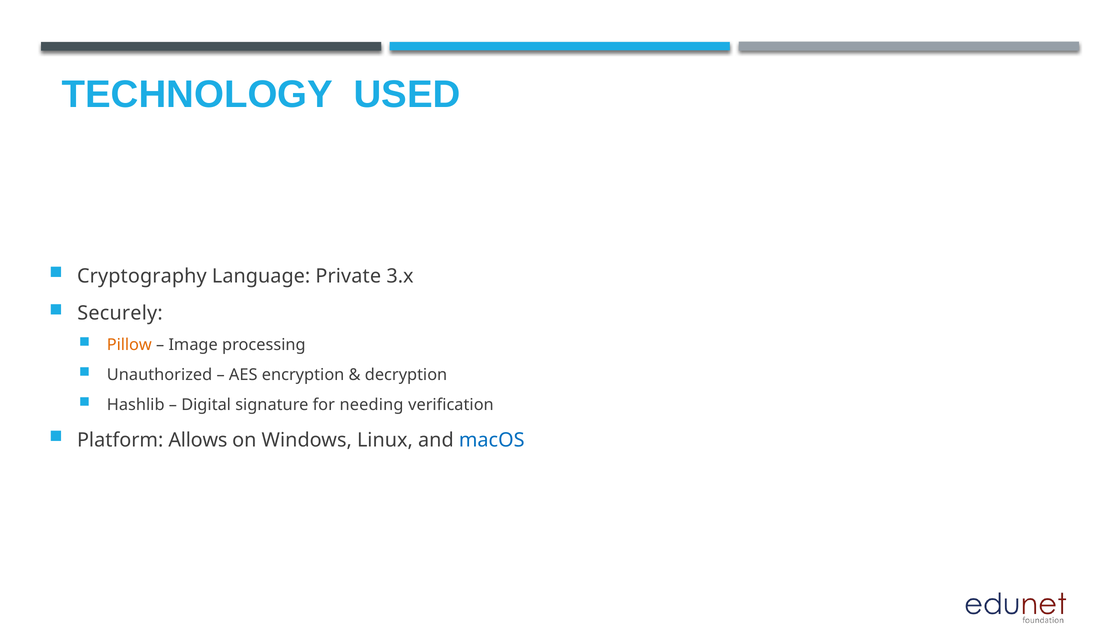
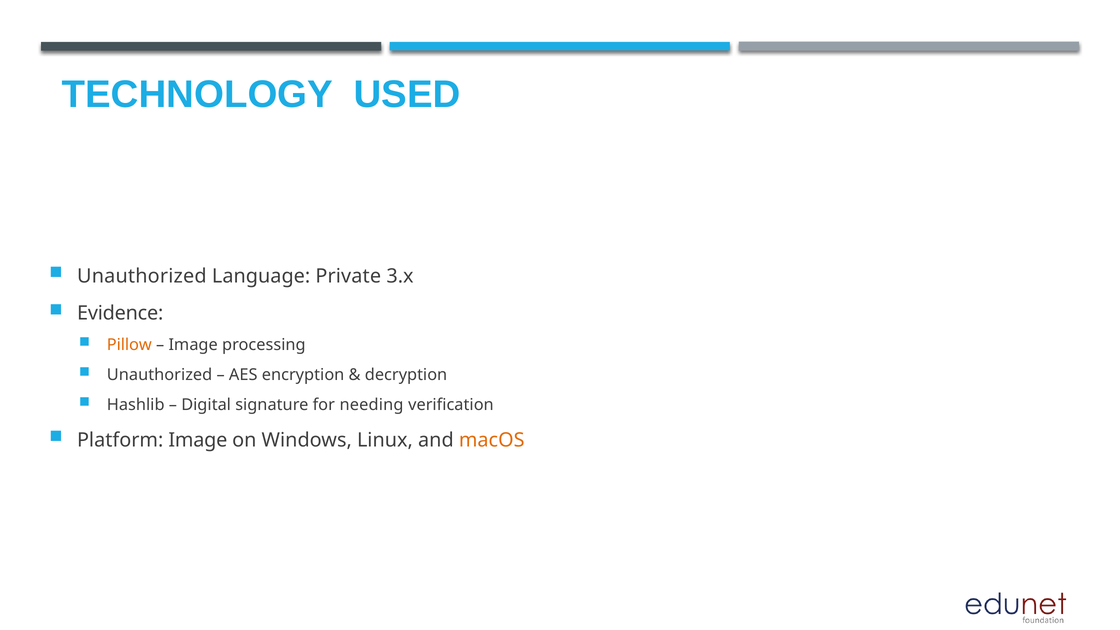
Cryptography: Cryptography -> Unauthorized (142, 276)
Securely: Securely -> Evidence (120, 313)
Platform Allows: Allows -> Image (198, 440)
macOS colour: blue -> orange (492, 440)
